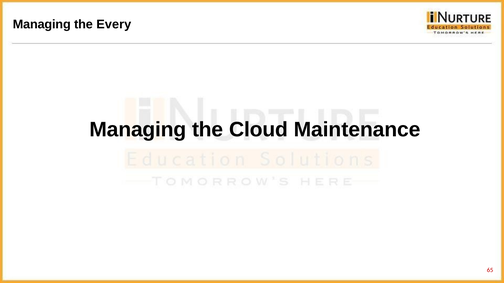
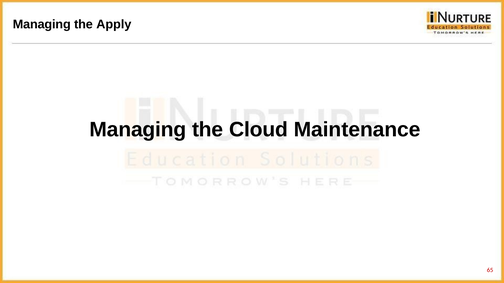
Every: Every -> Apply (114, 24)
